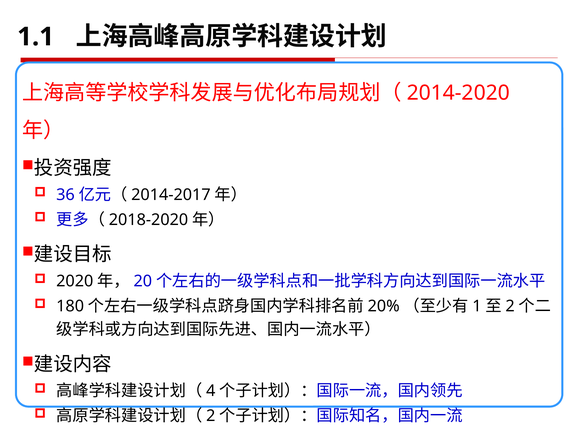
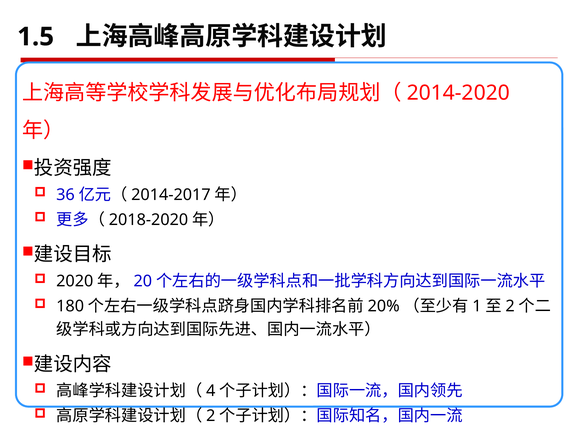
1.1: 1.1 -> 1.5 (36, 37)
